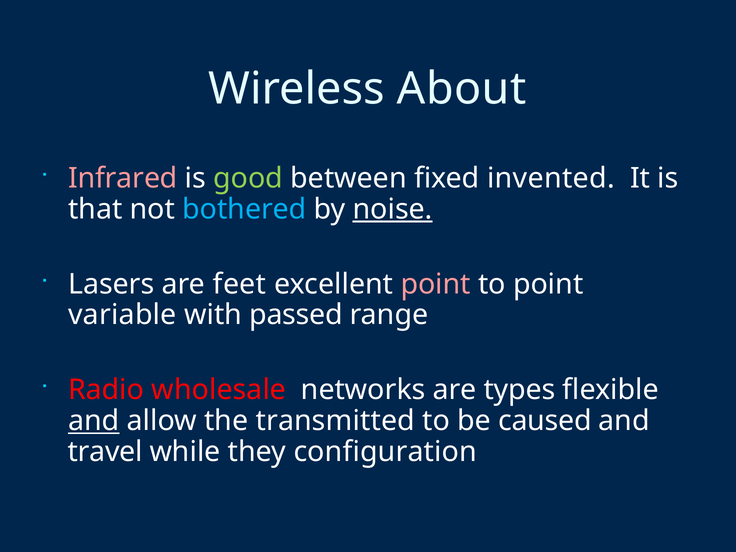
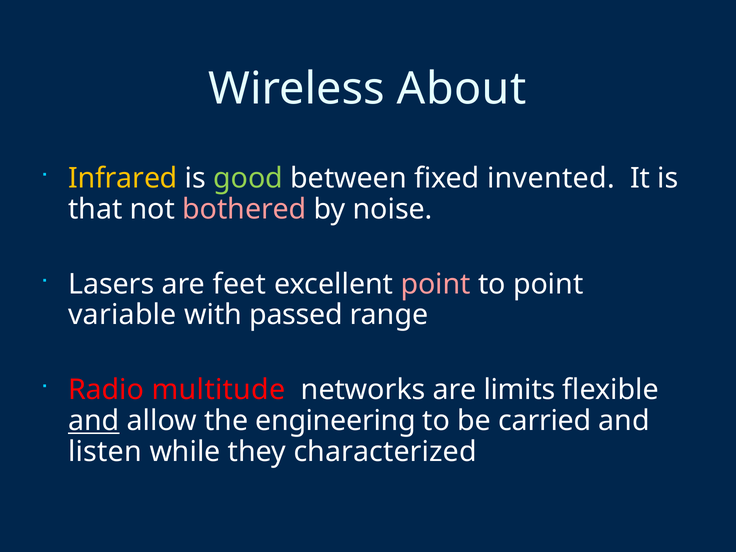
Infrared colour: pink -> yellow (123, 178)
bothered colour: light blue -> pink (244, 209)
noise underline: present -> none (393, 209)
wholesale: wholesale -> multitude (219, 390)
types: types -> limits (519, 390)
transmitted: transmitted -> engineering (335, 421)
caused: caused -> carried (545, 421)
travel: travel -> listen (105, 452)
configuration: configuration -> characterized (385, 452)
